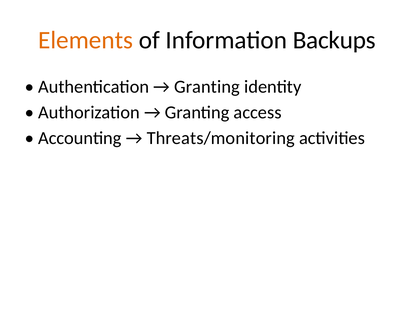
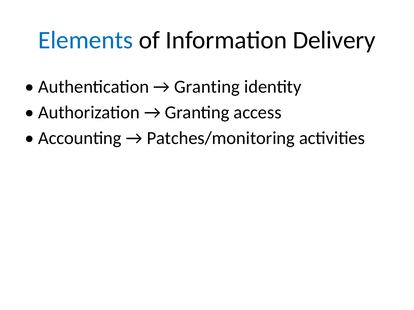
Elements colour: orange -> blue (86, 40)
Backups: Backups -> Delivery (334, 40)
Threats/monitoring: Threats/monitoring -> Patches/monitoring (221, 138)
